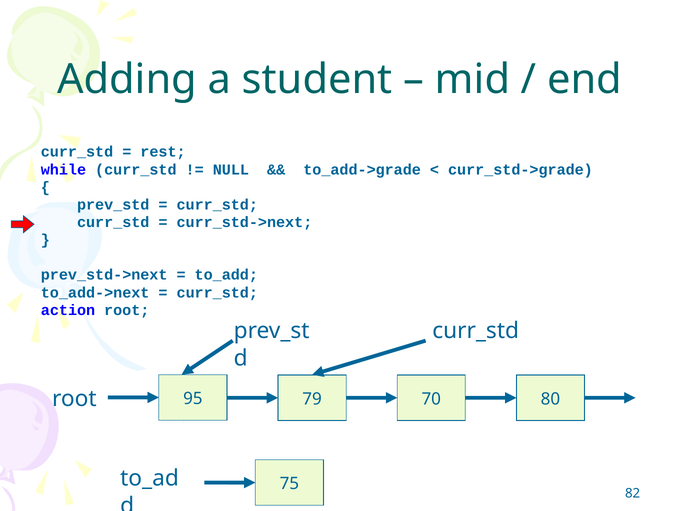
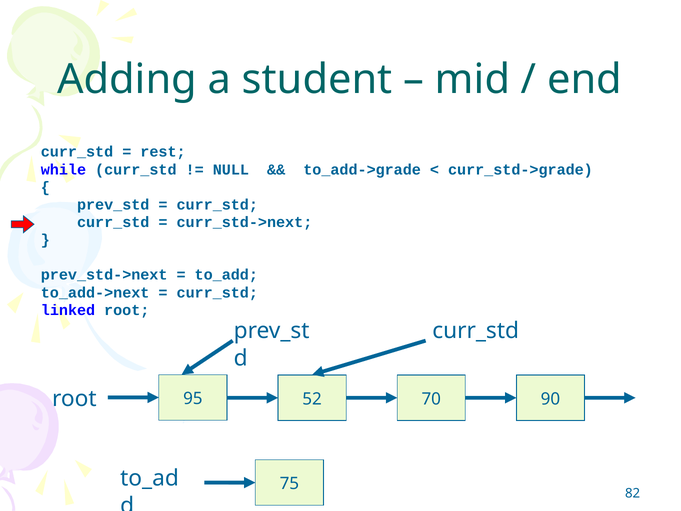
action: action -> linked (68, 310)
79: 79 -> 52 (312, 399)
80: 80 -> 90 (550, 399)
